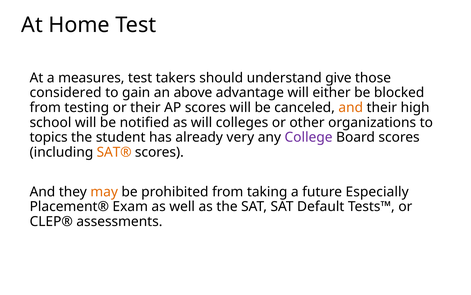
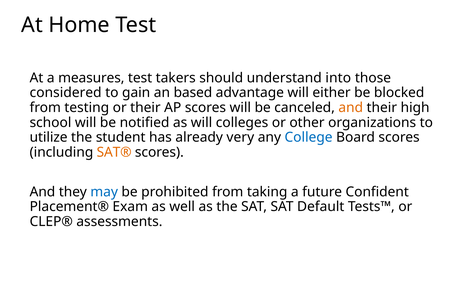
give: give -> into (338, 78)
above: above -> based (193, 93)
topics: topics -> utilize (49, 137)
College colour: purple -> blue (309, 137)
may colour: orange -> blue (104, 191)
Especially: Especially -> Confident (377, 191)
